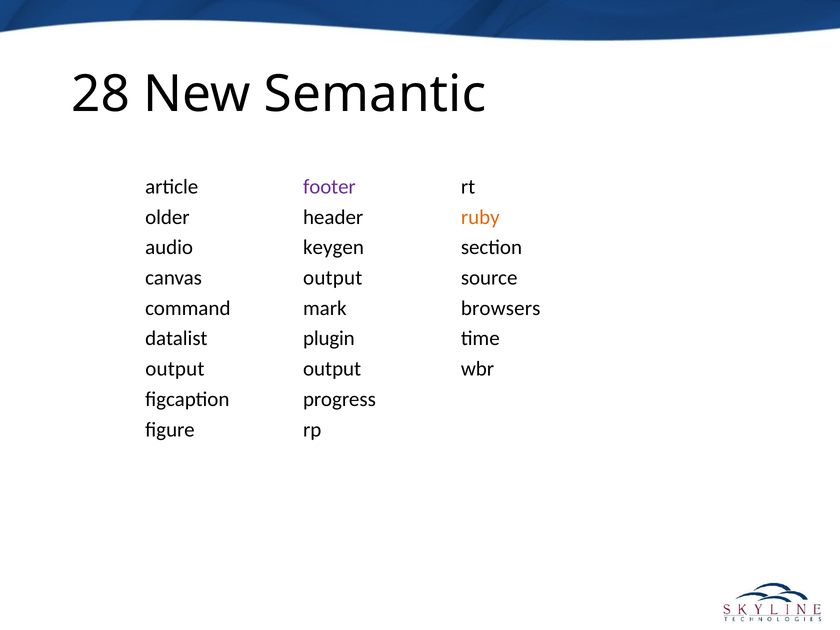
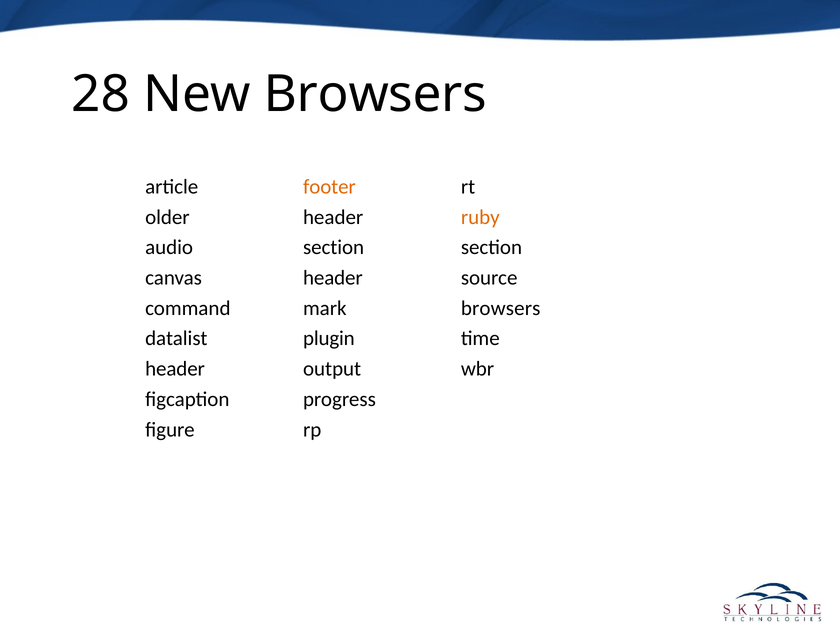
New Semantic: Semantic -> Browsers (375, 94)
footer colour: purple -> orange (329, 187)
audio keygen: keygen -> section (334, 247)
canvas output: output -> header (333, 278)
output: output -> header (175, 369)
